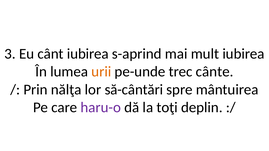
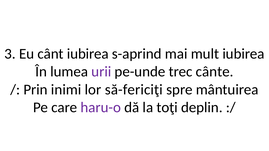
urii colour: orange -> purple (101, 72)
nălţa: nălţa -> inimi (66, 90)
să-cântări: să-cântări -> să-fericiţi (134, 90)
